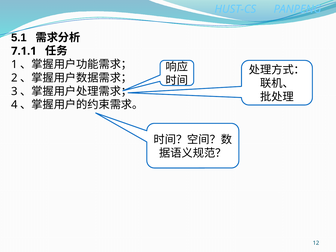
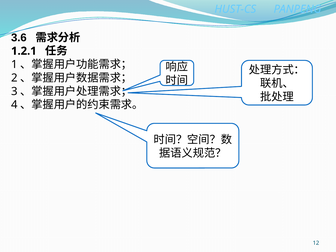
5.1: 5.1 -> 3.6 (19, 38)
7.1.1: 7.1.1 -> 1.2.1 (24, 51)
